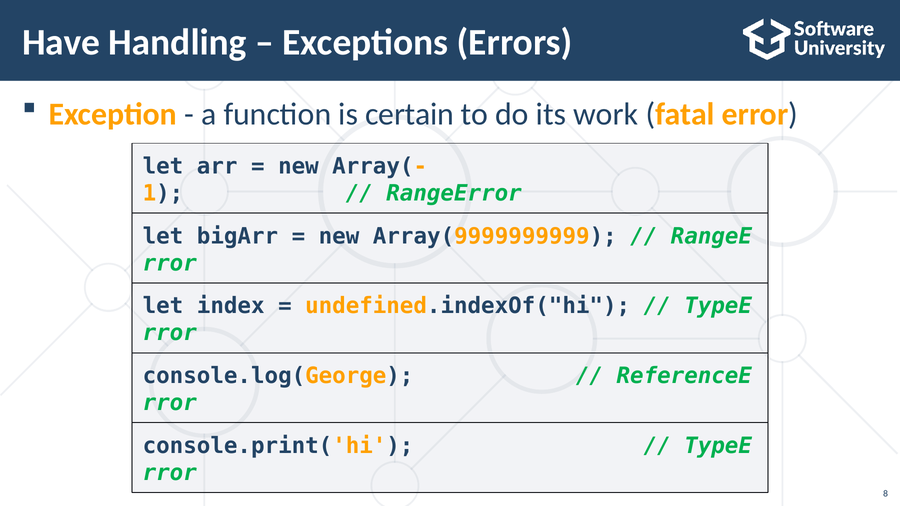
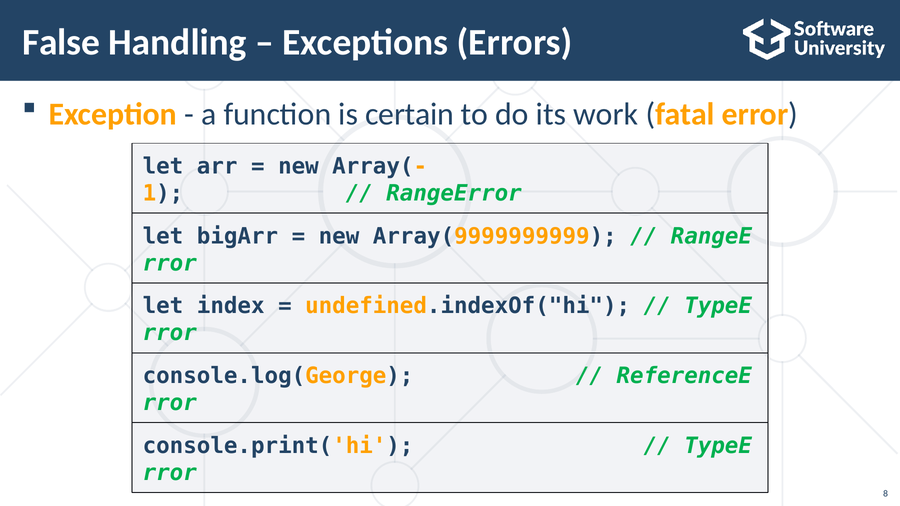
Have: Have -> False (61, 43)
